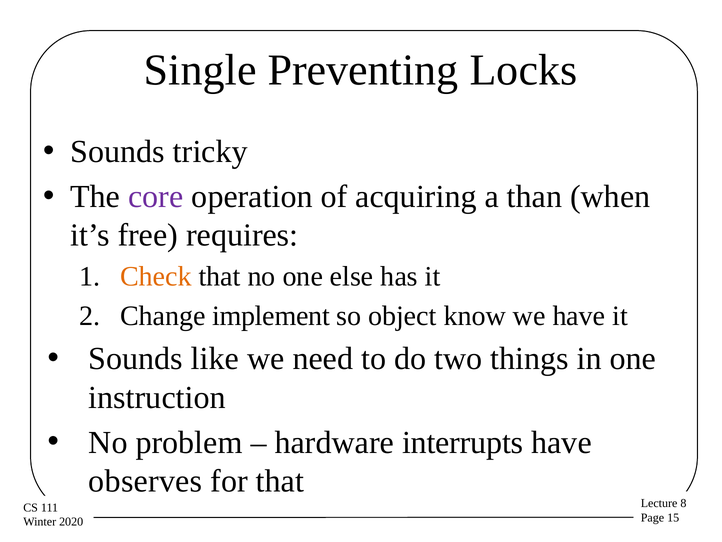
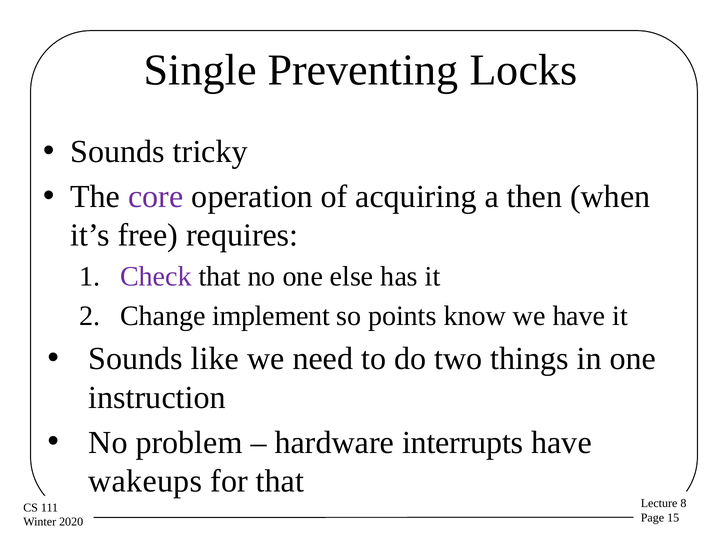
than: than -> then (535, 196)
Check colour: orange -> purple (156, 276)
object: object -> points (402, 316)
observes: observes -> wakeups (145, 481)
